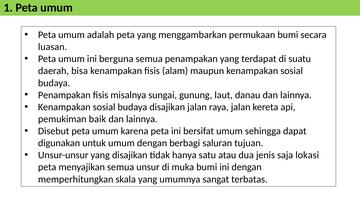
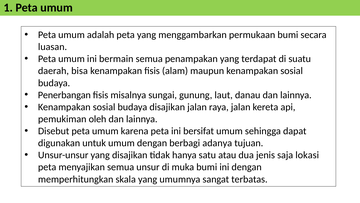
berguna: berguna -> bermain (116, 59)
Penampakan: Penampakan -> Penerbangan (64, 95)
baik: baik -> oleh (98, 119)
saluran: saluran -> adanya (217, 143)
